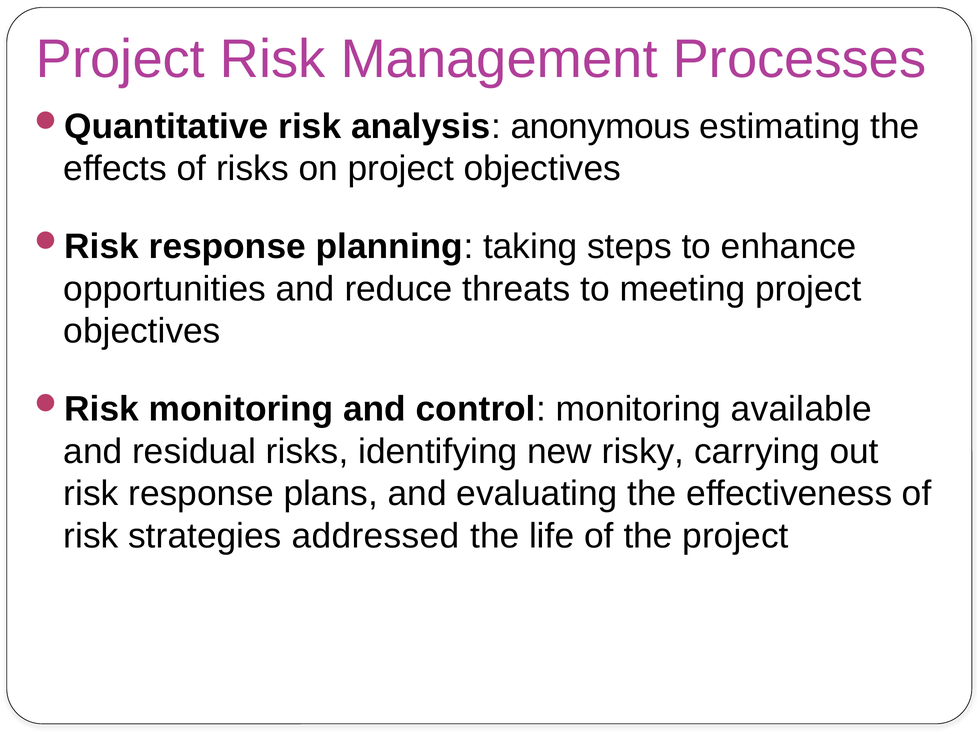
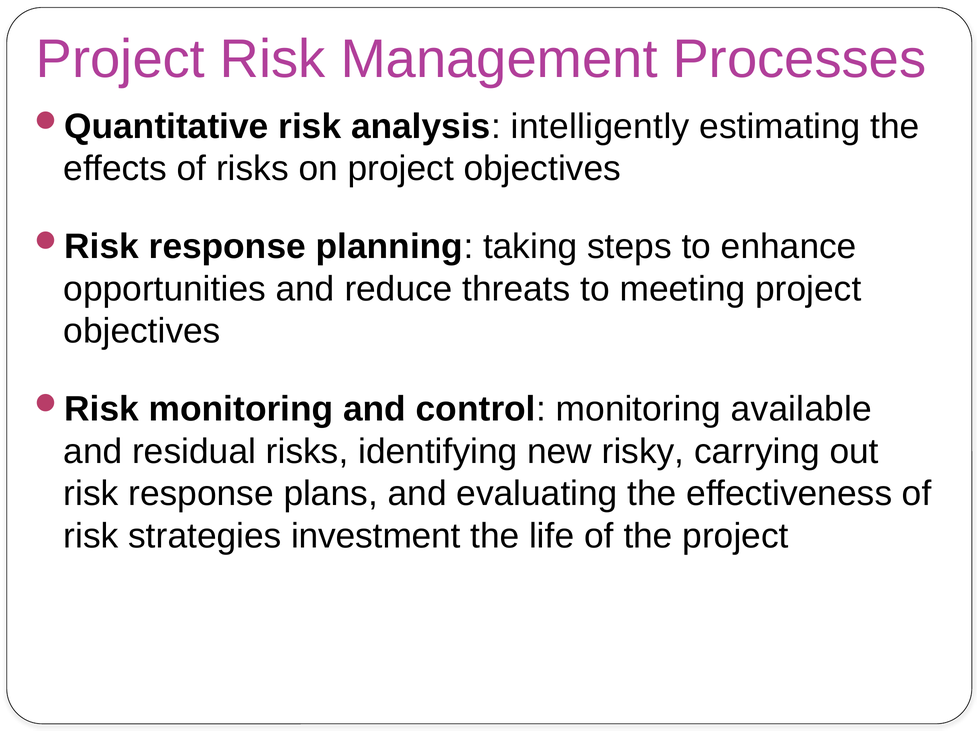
anonymous: anonymous -> intelligently (600, 126)
addressed: addressed -> investment (376, 536)
